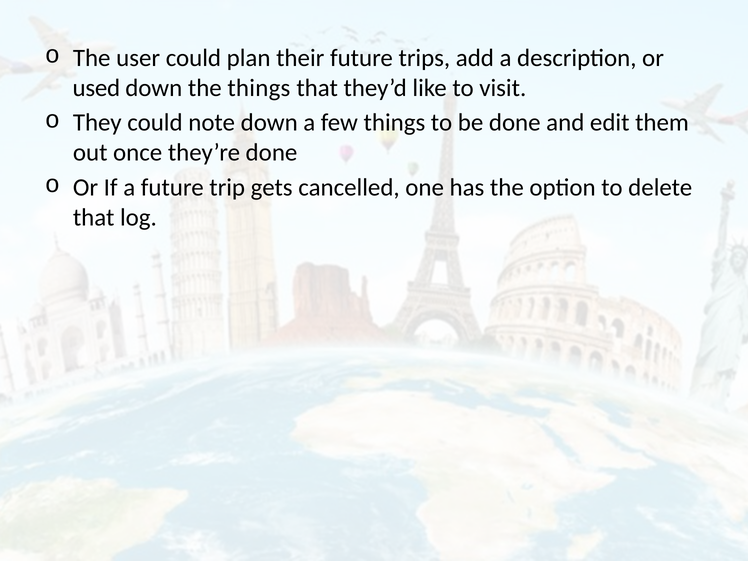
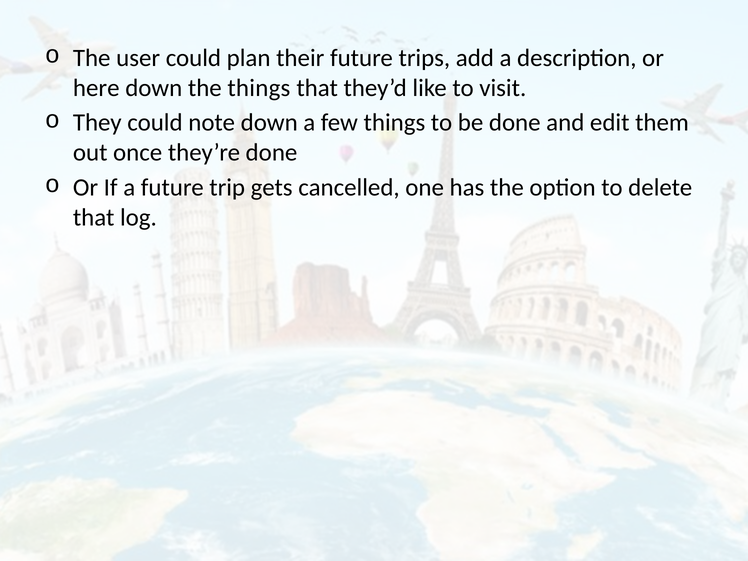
used: used -> here (96, 88)
